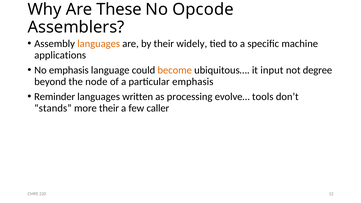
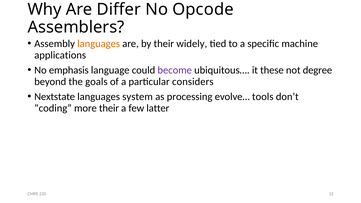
These: These -> Differ (119, 9)
become colour: orange -> purple (175, 70)
input: input -> these (272, 70)
node: node -> goals (96, 82)
particular emphasis: emphasis -> considers (193, 82)
Reminder: Reminder -> Nextstate (55, 97)
written: written -> system (138, 97)
stands: stands -> coding (53, 108)
caller: caller -> latter (158, 108)
